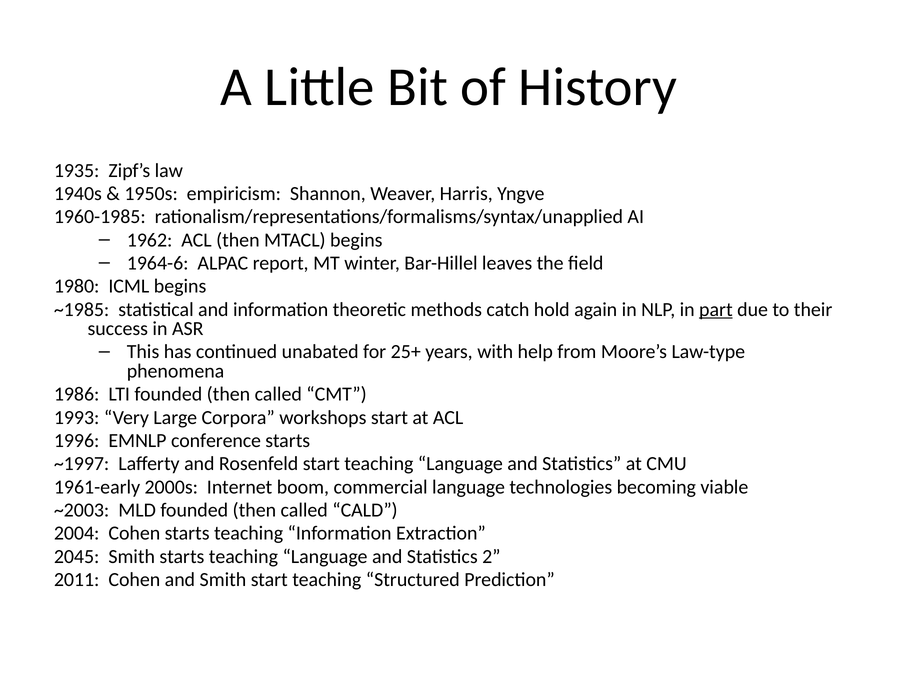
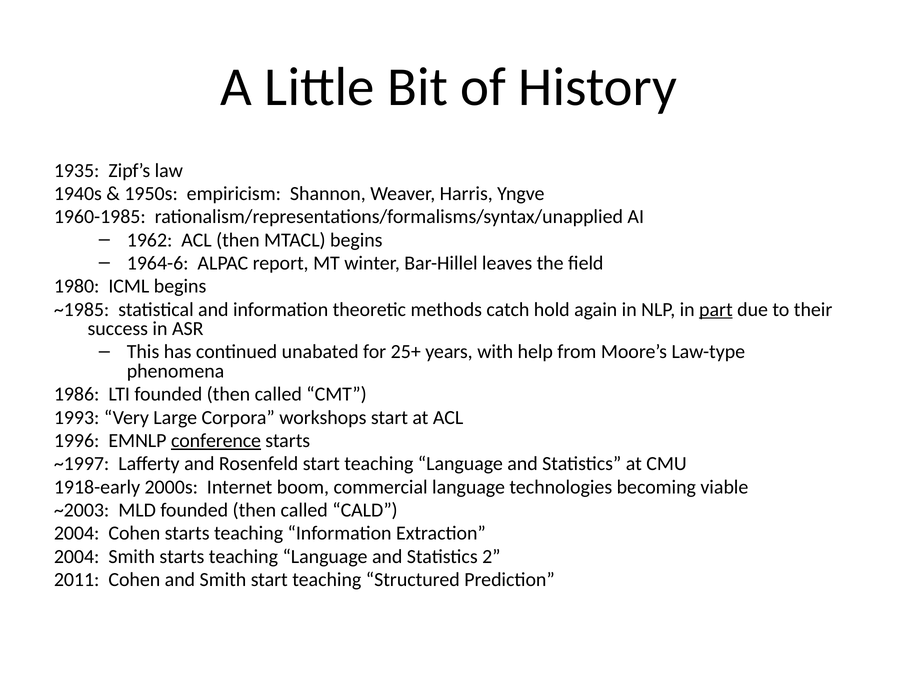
conference underline: none -> present (216, 440)
1961-early: 1961-early -> 1918-early (97, 487)
2045: 2045 -> 2004 (77, 556)
